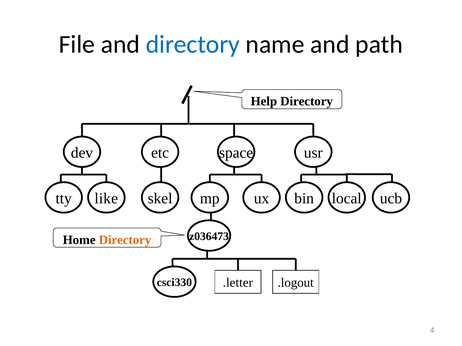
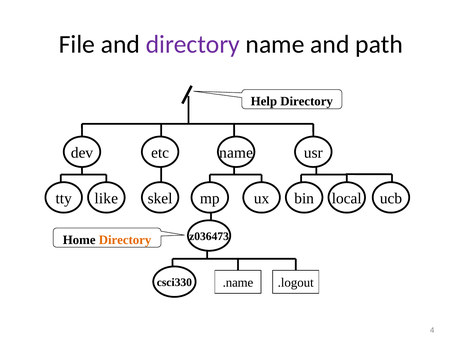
directory colour: blue -> purple (193, 45)
dev space: space -> name (236, 153)
.letter: .letter -> .name (238, 283)
